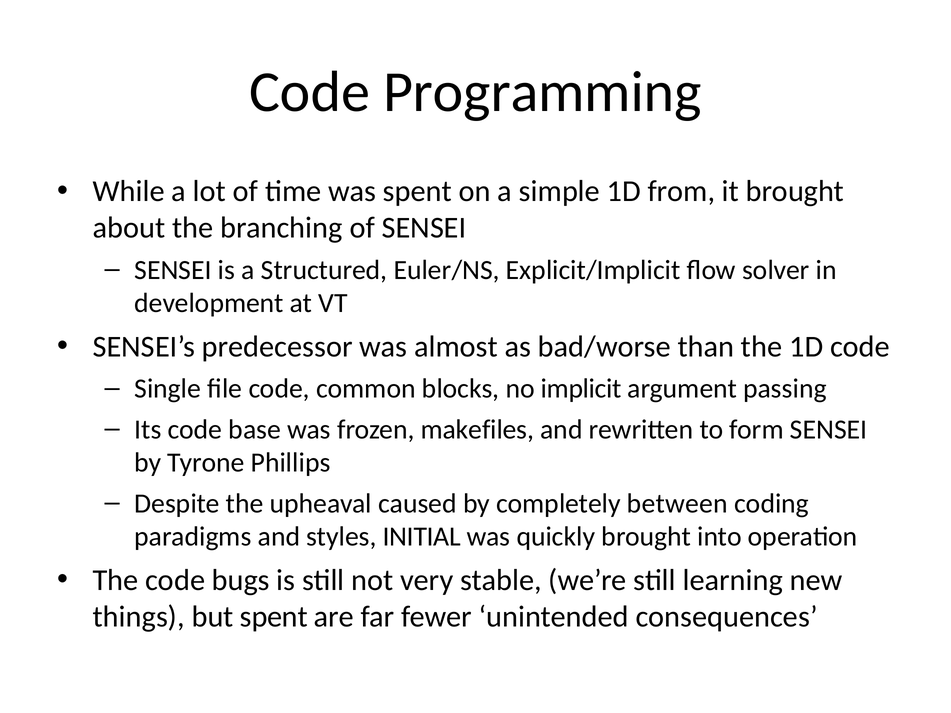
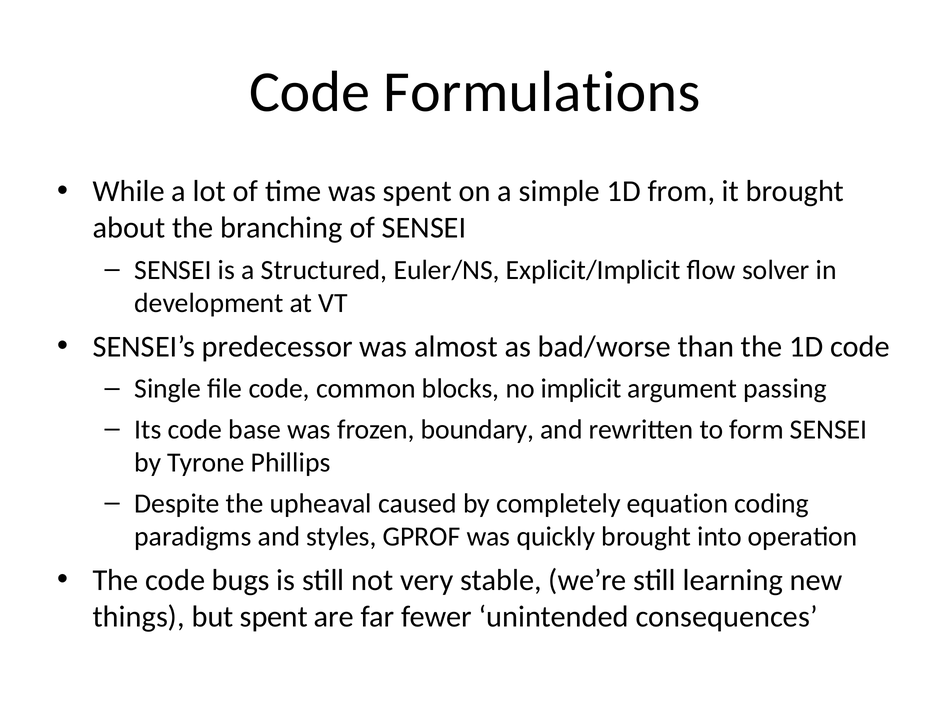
Programming: Programming -> Formulations (542, 92)
makefiles: makefiles -> boundary (477, 430)
between: between -> equation (678, 504)
INITIAL: INITIAL -> GPROF (422, 537)
